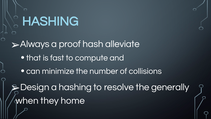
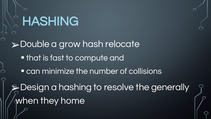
Always: Always -> Double (35, 44)
proof: proof -> grow (70, 44)
alleviate: alleviate -> relocate (122, 44)
